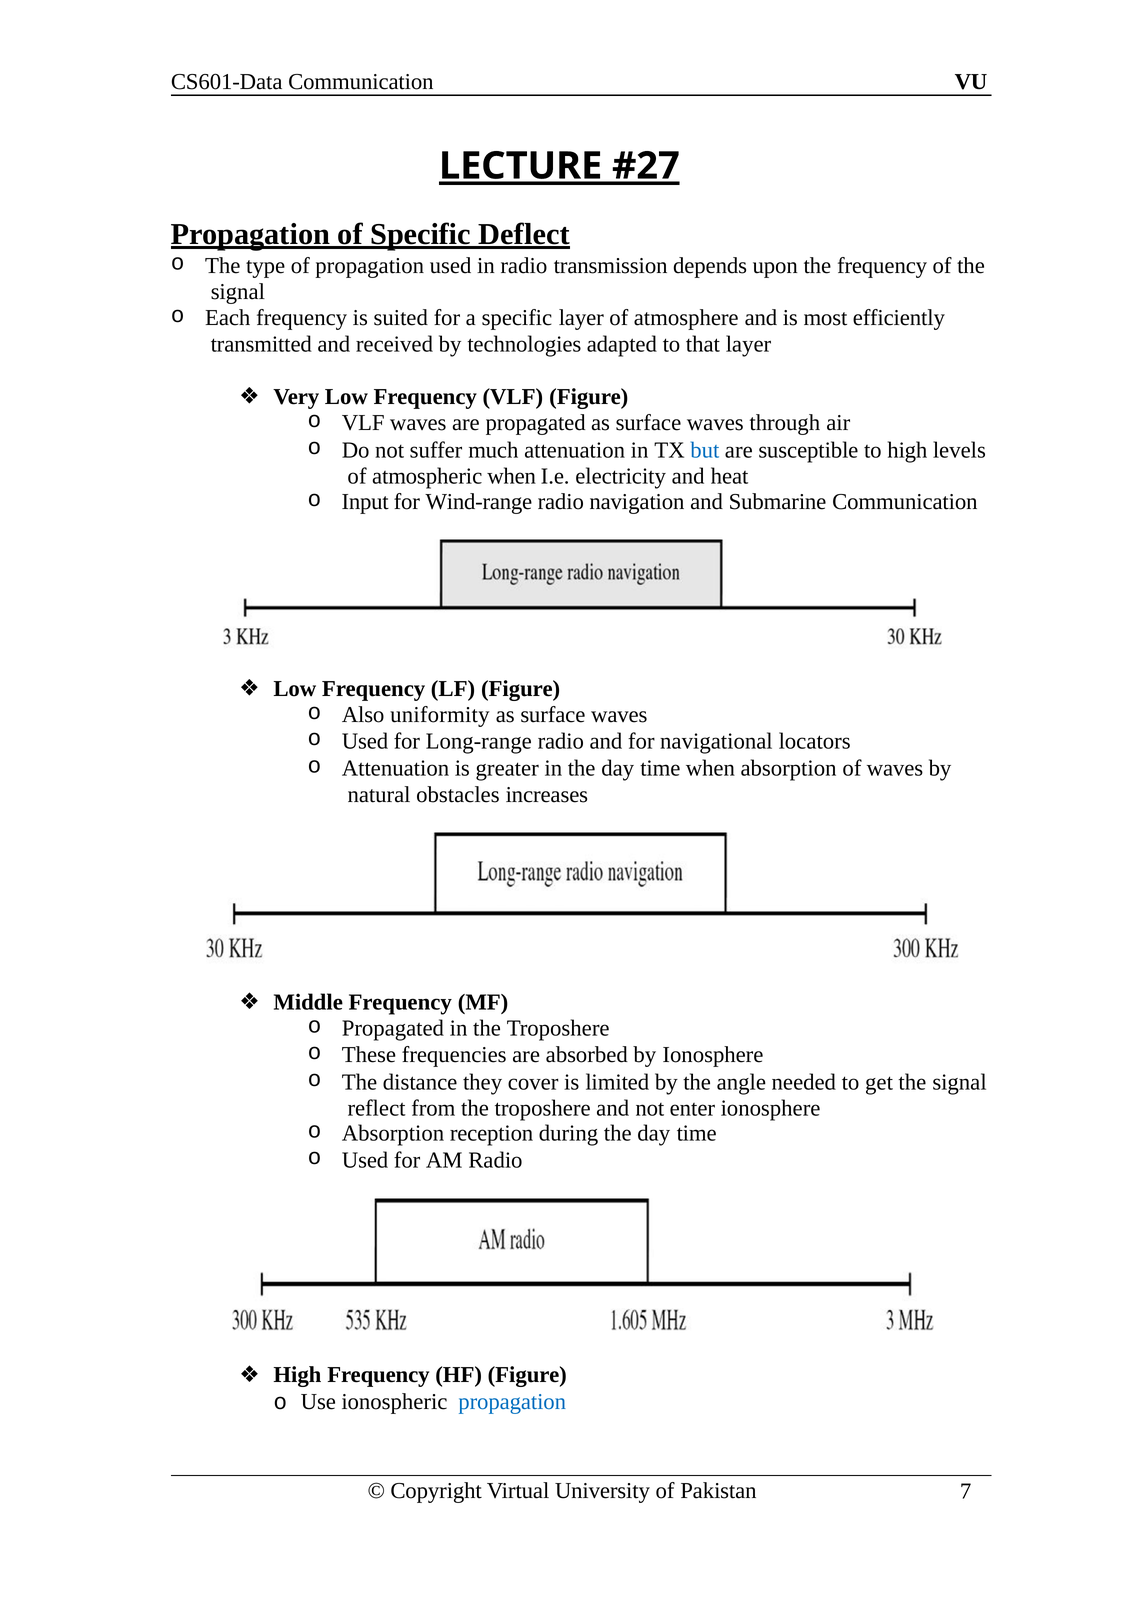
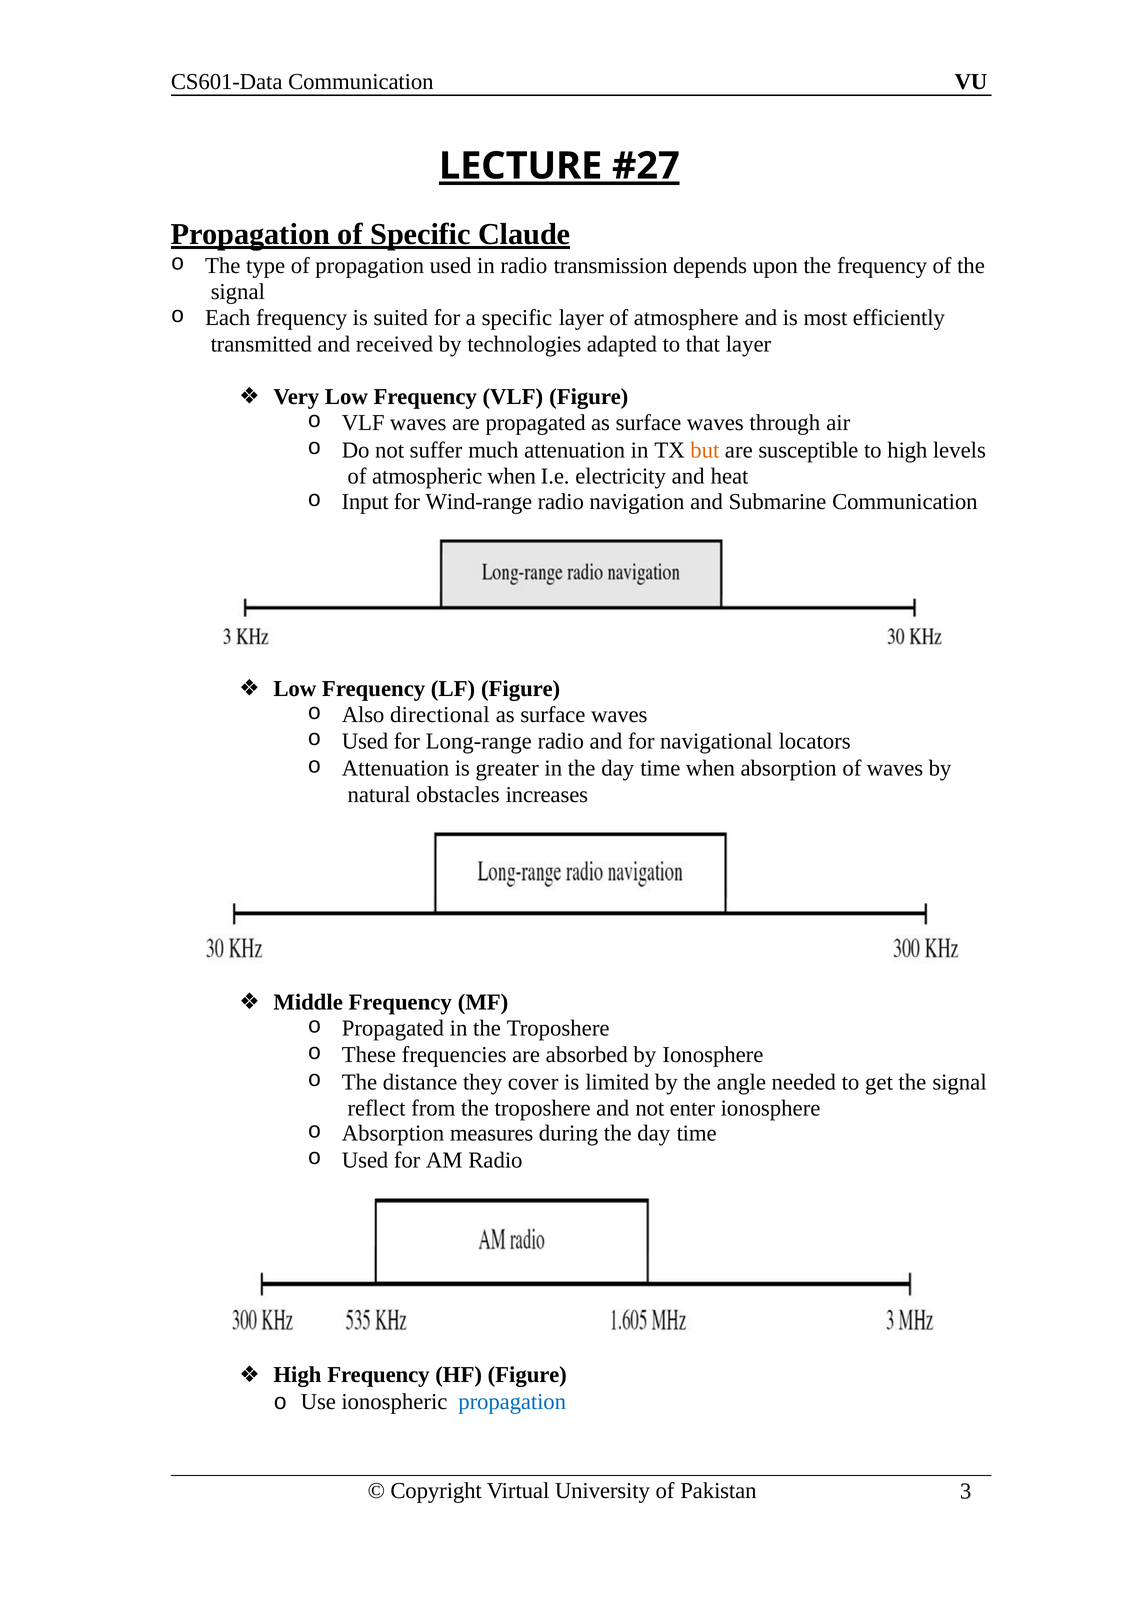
Deflect: Deflect -> Claude (524, 234)
but colour: blue -> orange (705, 450)
uniformity: uniformity -> directional (440, 715)
reception: reception -> measures (492, 1133)
7: 7 -> 3 (966, 1491)
